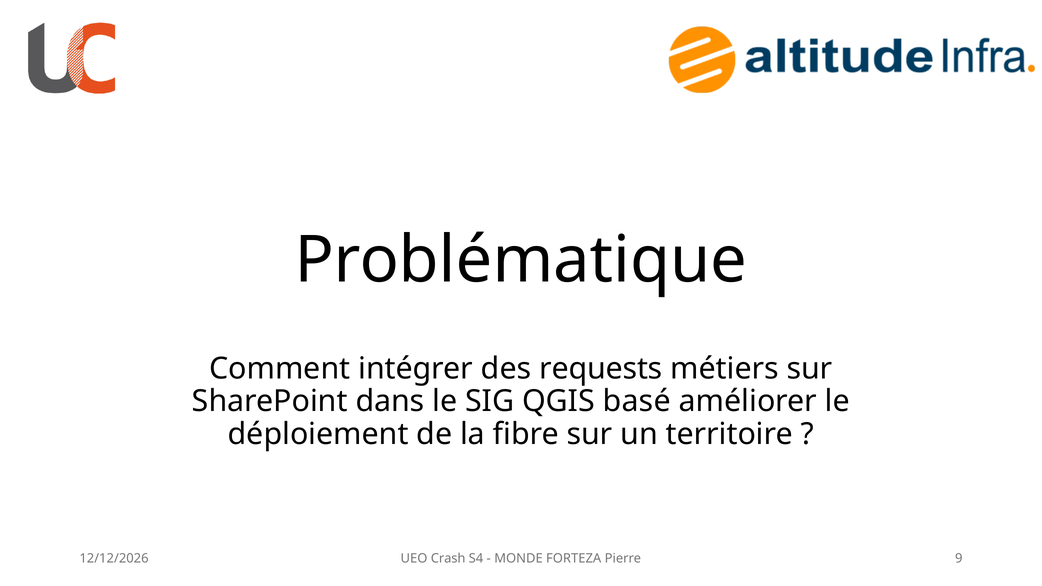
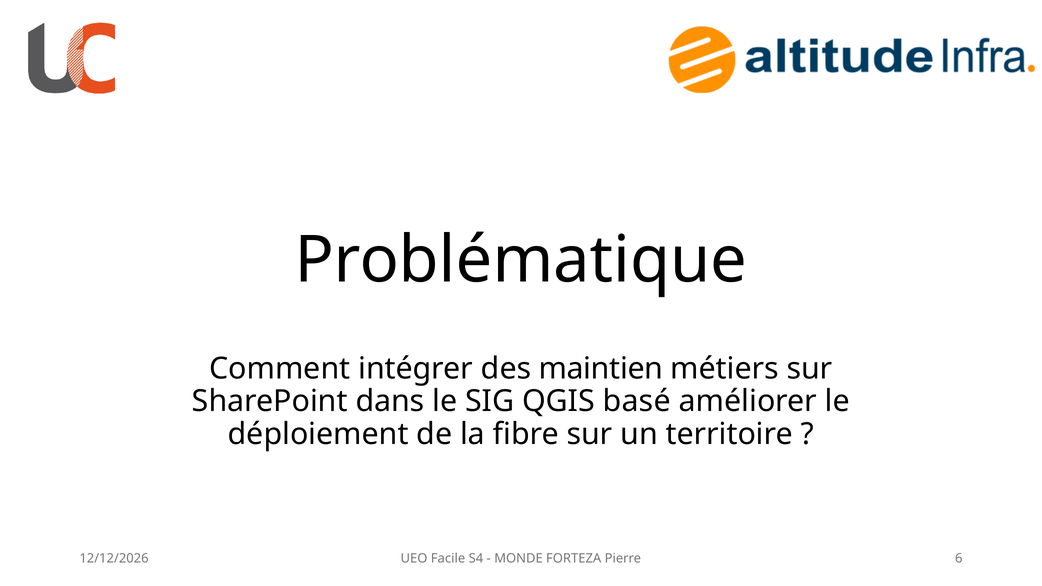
requests: requests -> maintien (601, 369)
Crash: Crash -> Facile (448, 559)
9: 9 -> 6 (959, 559)
